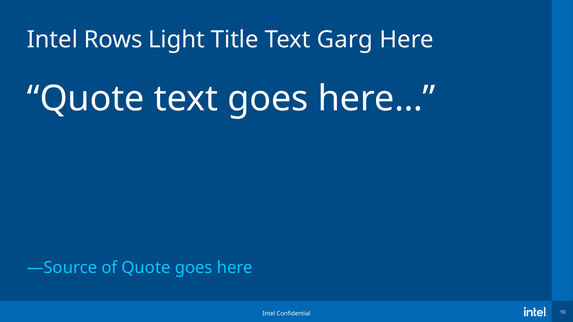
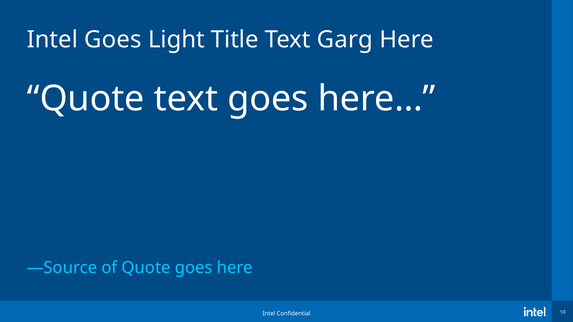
Intel Rows: Rows -> Goes (113, 40)
